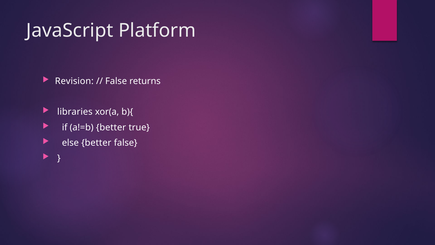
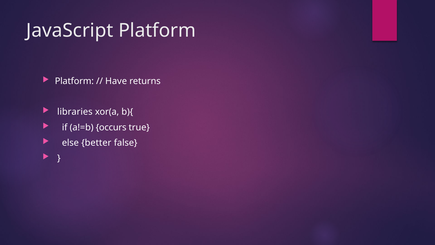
Revision: Revision -> Platform (74, 81)
False: False -> Have (116, 81)
a!=b better: better -> occurs (111, 127)
